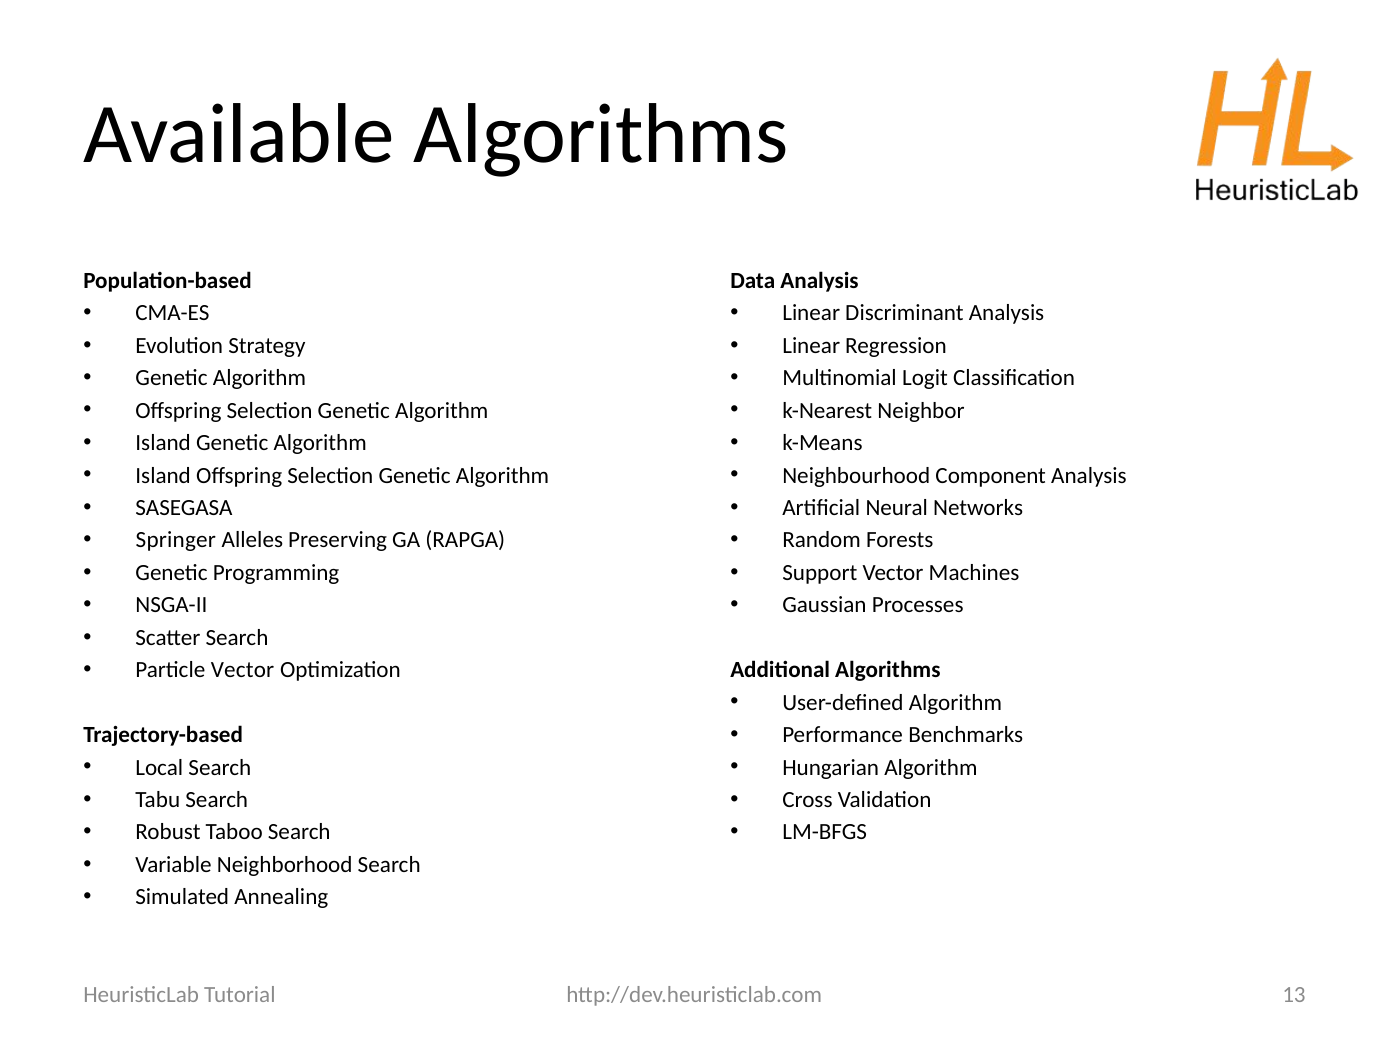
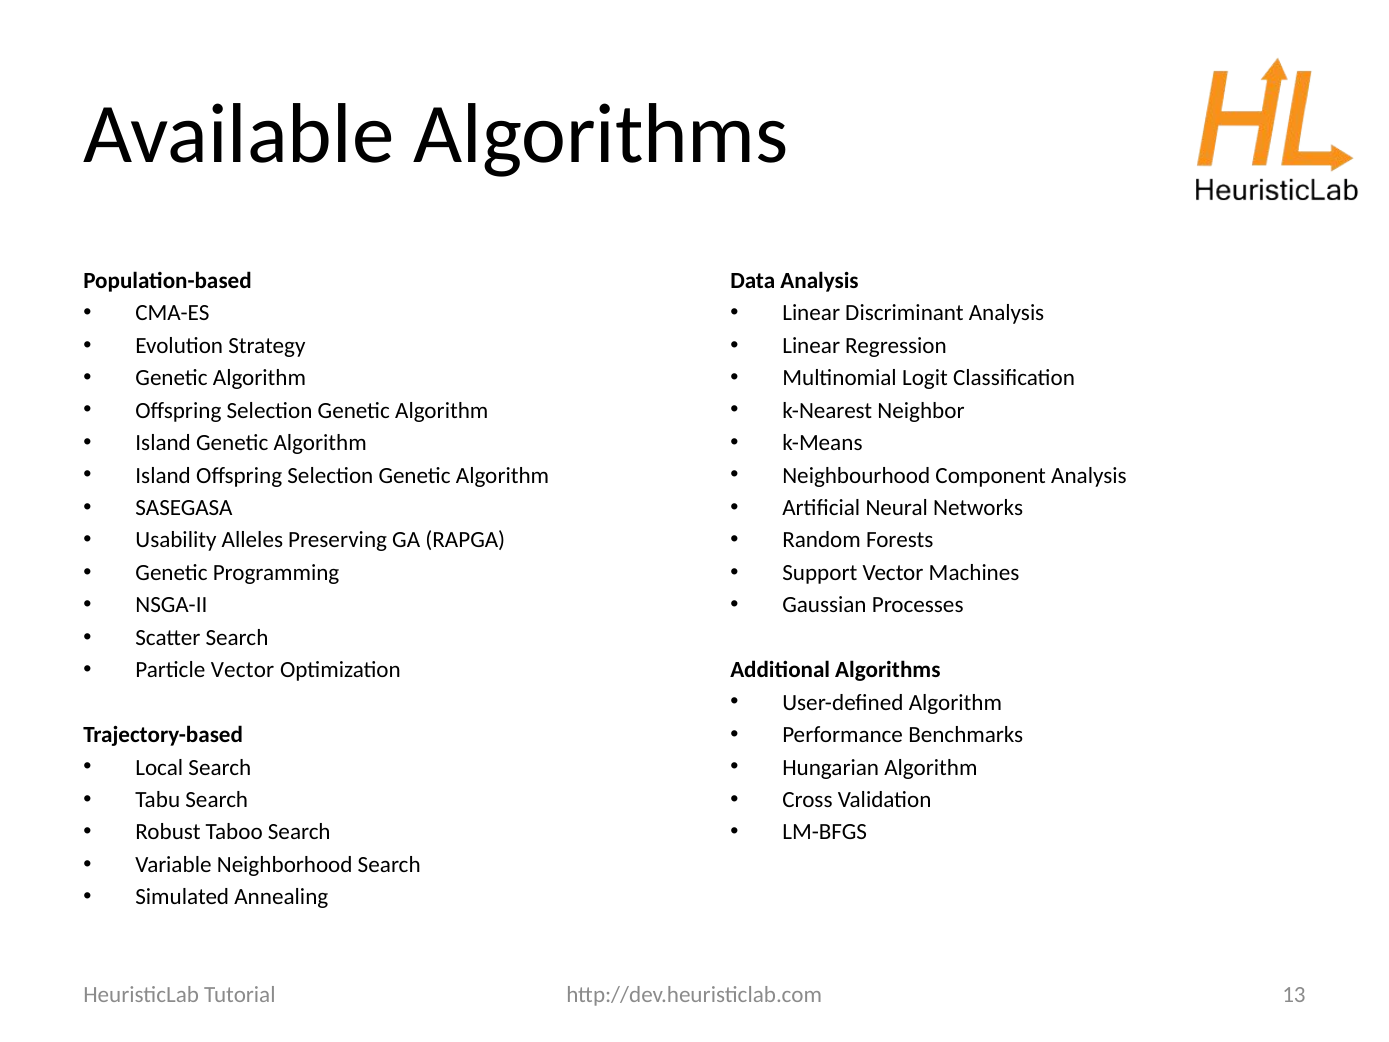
Springer: Springer -> Usability (176, 540)
